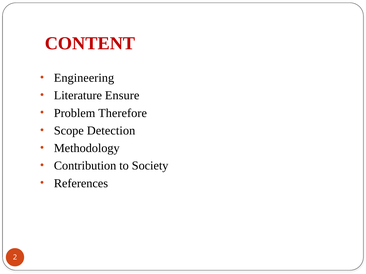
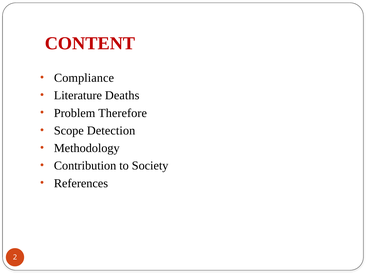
Engineering: Engineering -> Compliance (84, 78)
Ensure: Ensure -> Deaths (122, 96)
